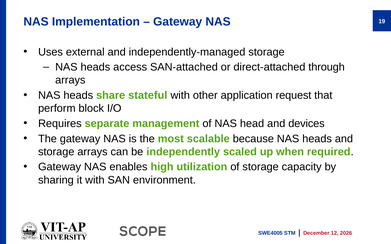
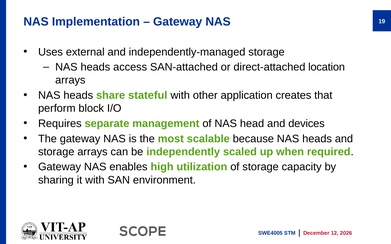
through: through -> location (327, 67)
request: request -> creates (293, 95)
